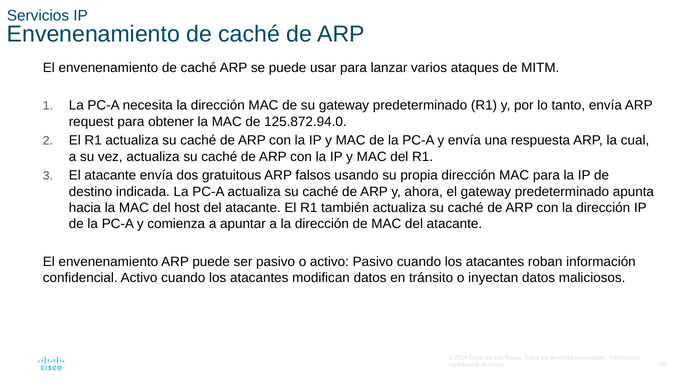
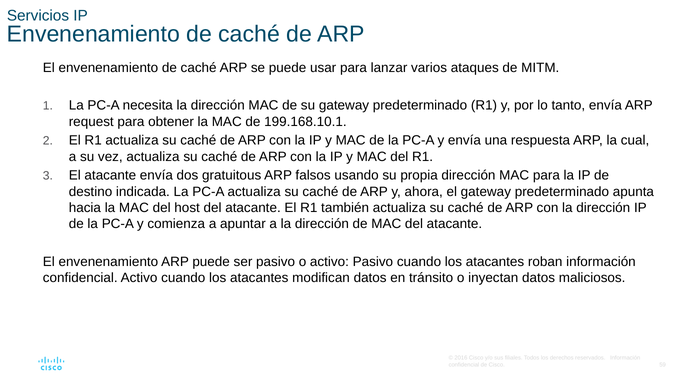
125.872.94.0: 125.872.94.0 -> 199.168.10.1 (305, 122)
